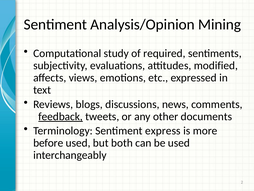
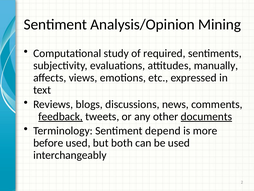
modified: modified -> manually (216, 65)
documents underline: none -> present (206, 116)
express: express -> depend (163, 130)
